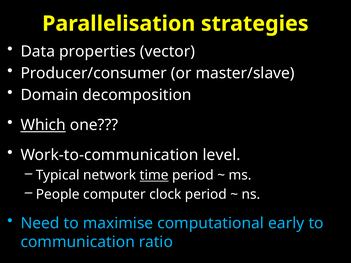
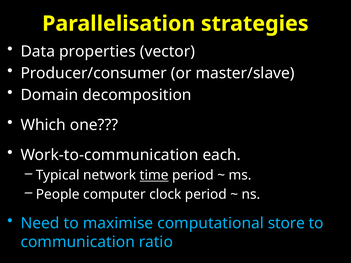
Which underline: present -> none (43, 125)
level: level -> each (222, 155)
early: early -> store (286, 224)
